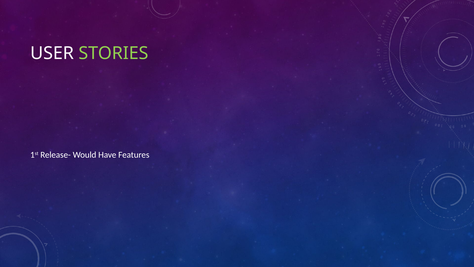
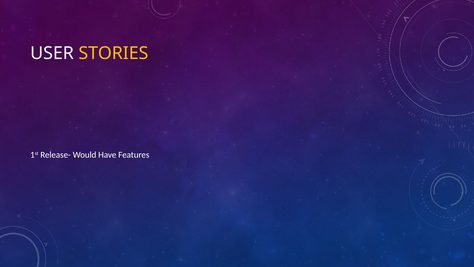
STORIES colour: light green -> yellow (113, 53)
